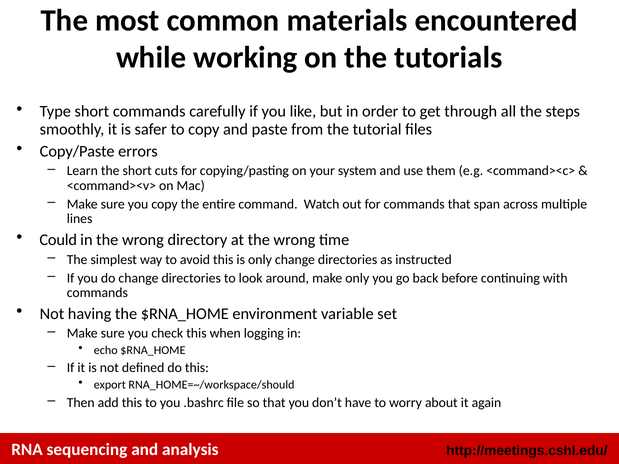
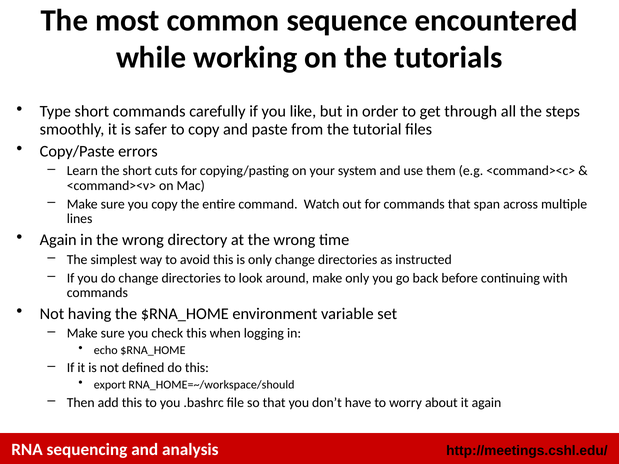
materials: materials -> sequence (347, 20)
Could: Could -> Again (58, 240)
